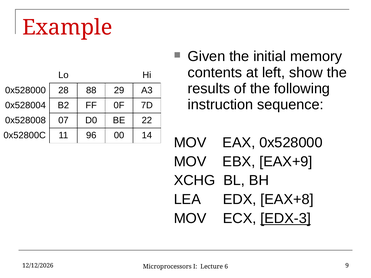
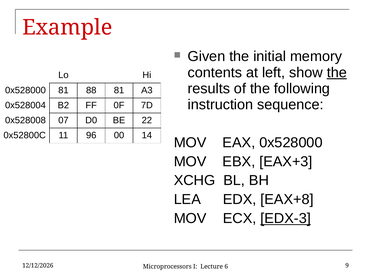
the underline: none -> present (337, 73)
0x528000 28: 28 -> 81 (63, 90)
88 29: 29 -> 81 (119, 90)
EAX+9: EAX+9 -> EAX+3 (286, 162)
